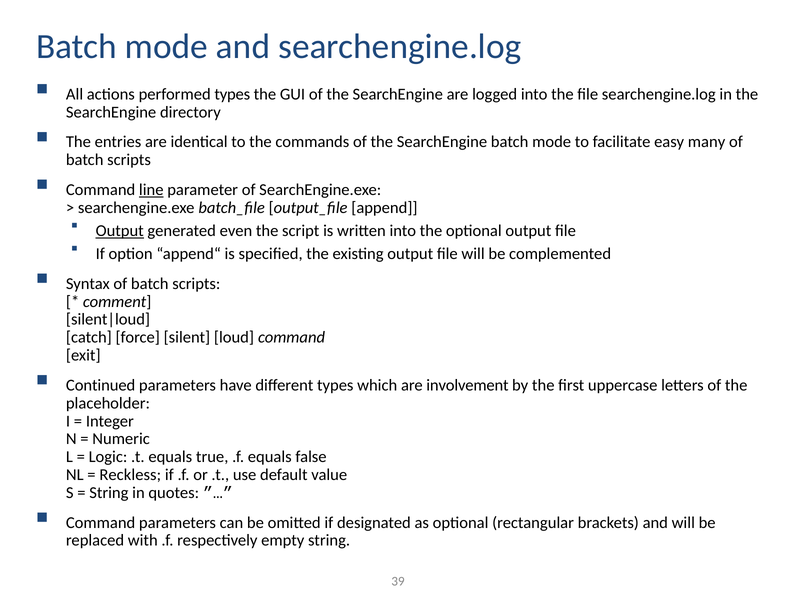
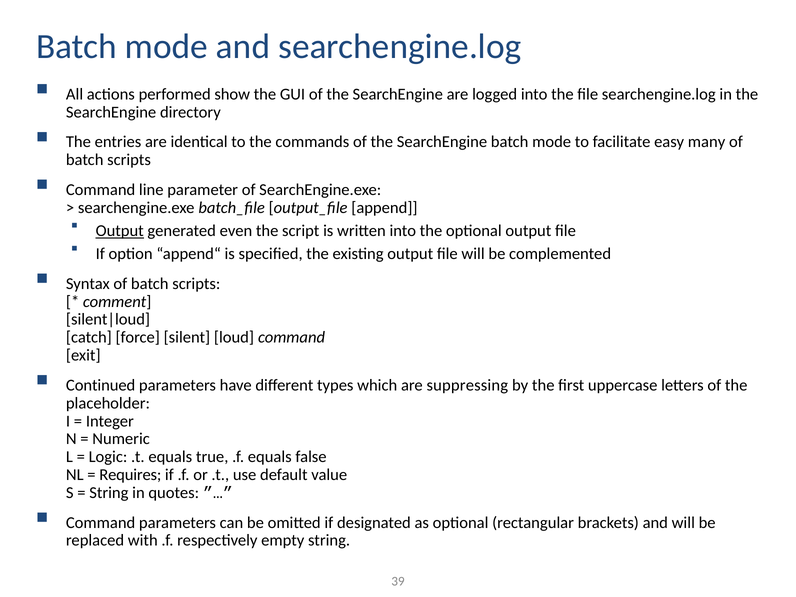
performed types: types -> show (232, 94)
line underline: present -> none (151, 190)
involvement: involvement -> suppressing (467, 385)
Reckless: Reckless -> Requires (130, 475)
